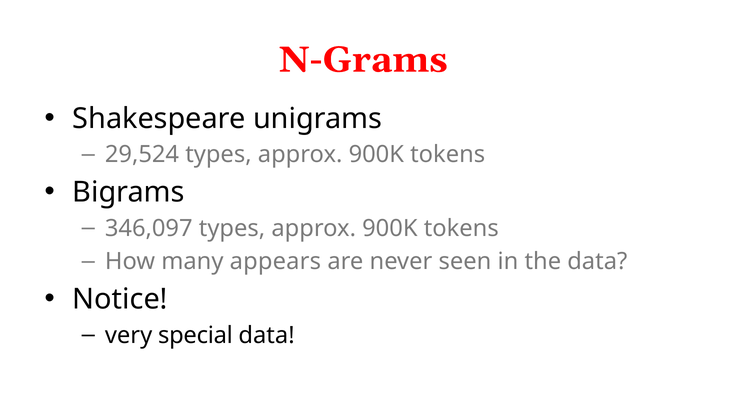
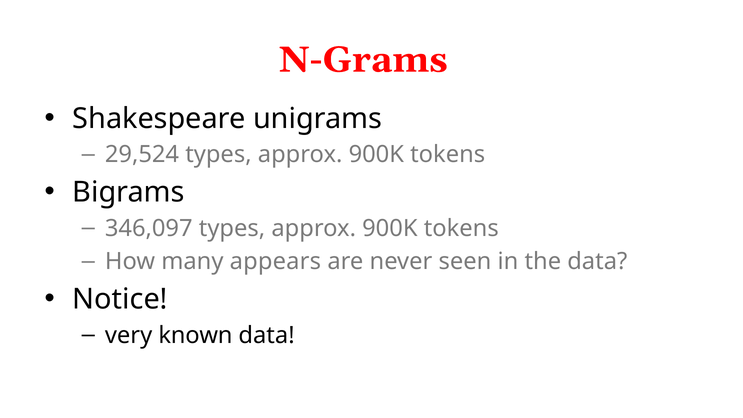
special: special -> known (195, 335)
